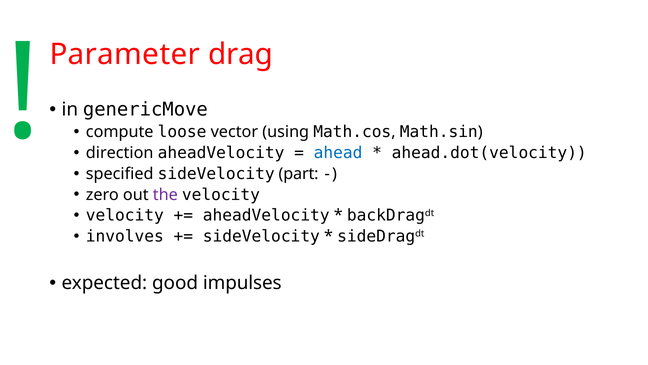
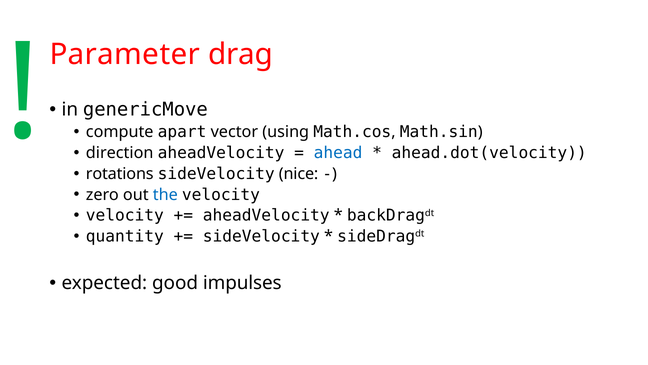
loose: loose -> apart (182, 132)
specified: specified -> rotations (120, 174)
part: part -> nice (299, 174)
the colour: purple -> blue (165, 194)
involves: involves -> quantity (125, 236)
